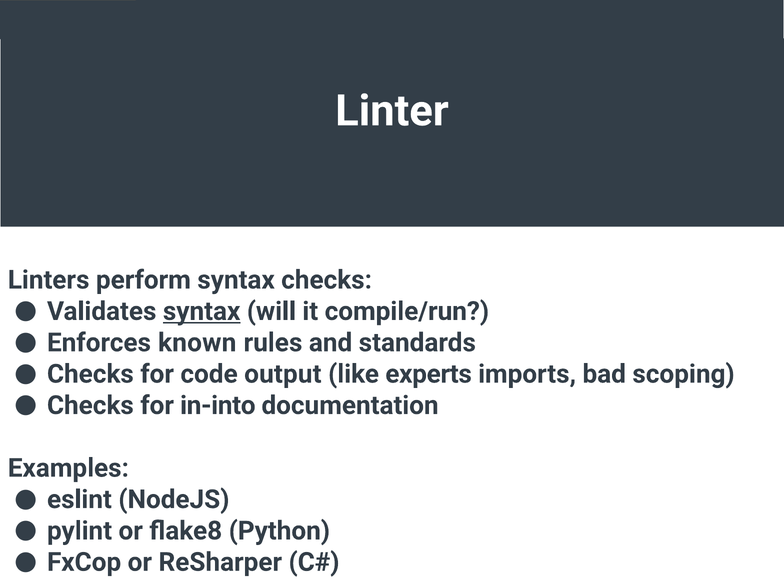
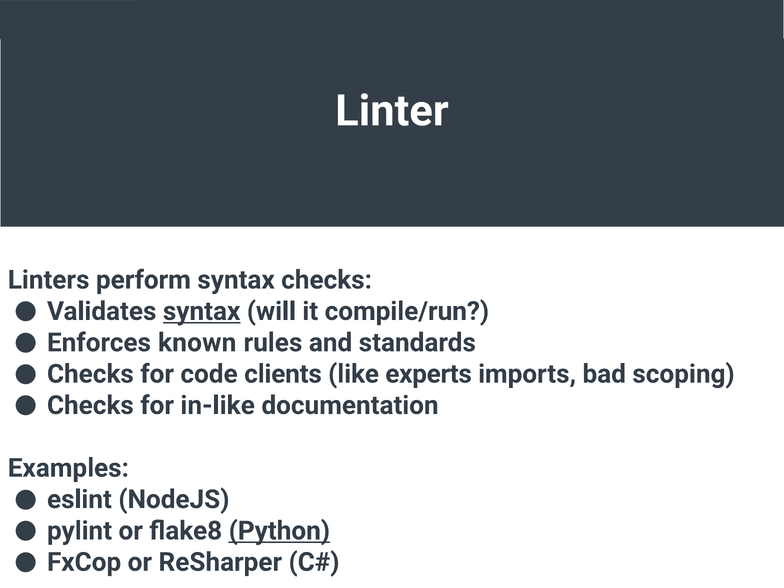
output: output -> clients (283, 374)
in-into: in-into -> in-like (218, 405)
Python underline: none -> present (279, 531)
